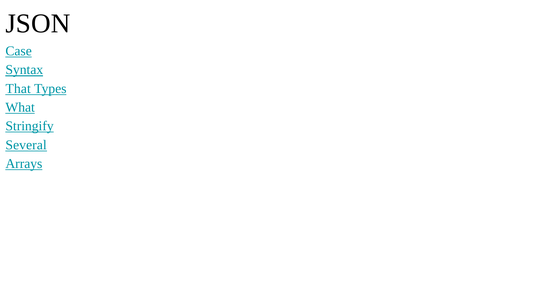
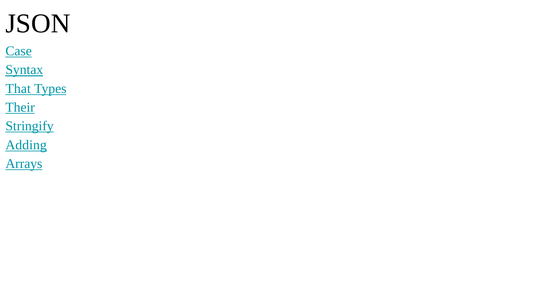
What: What -> Their (20, 107)
Several: Several -> Adding (26, 145)
